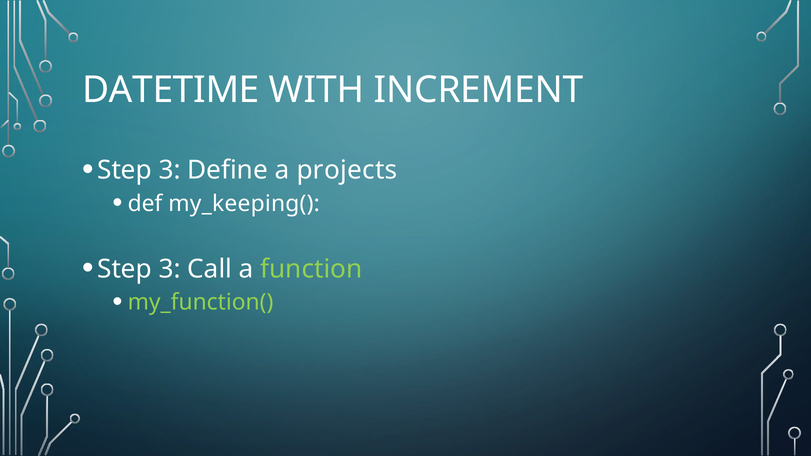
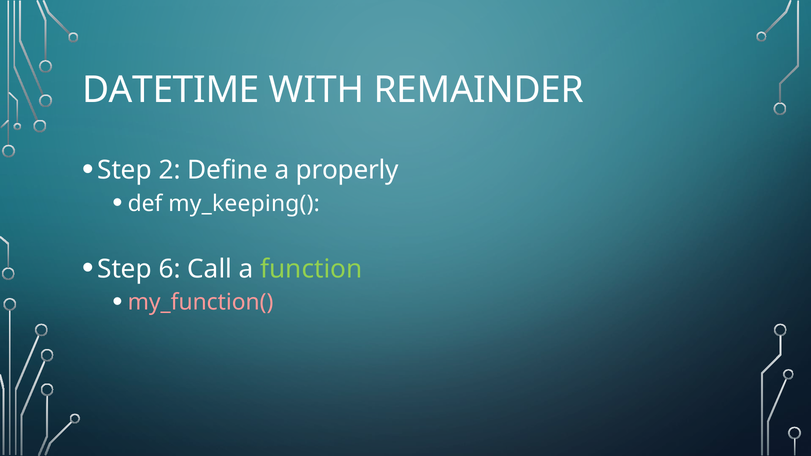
INCREMENT: INCREMENT -> REMAINDER (479, 90)
3: 3 -> 2 (170, 170)
projects: projects -> properly (347, 170)
3: 3 -> 6 (170, 269)
my_function( colour: light green -> pink (200, 303)
